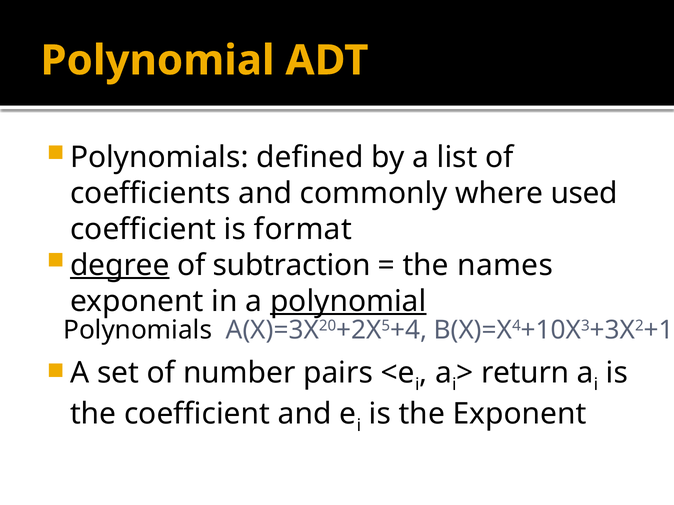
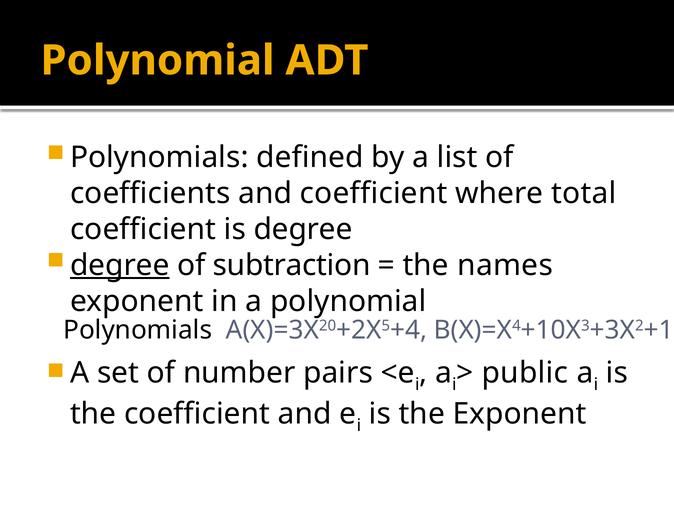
and commonly: commonly -> coefficient (374, 194)
used: used -> total (584, 194)
is format: format -> degree (303, 230)
polynomial underline: present -> none (348, 301)
return: return -> public (525, 373)
